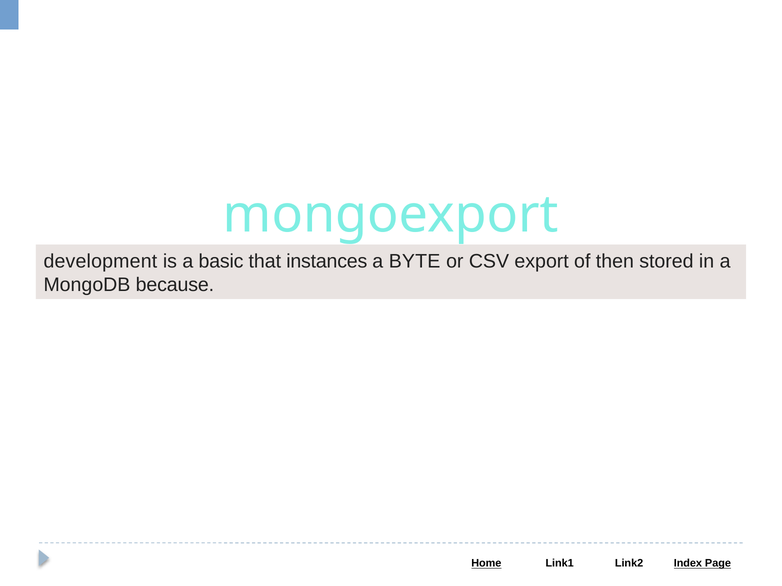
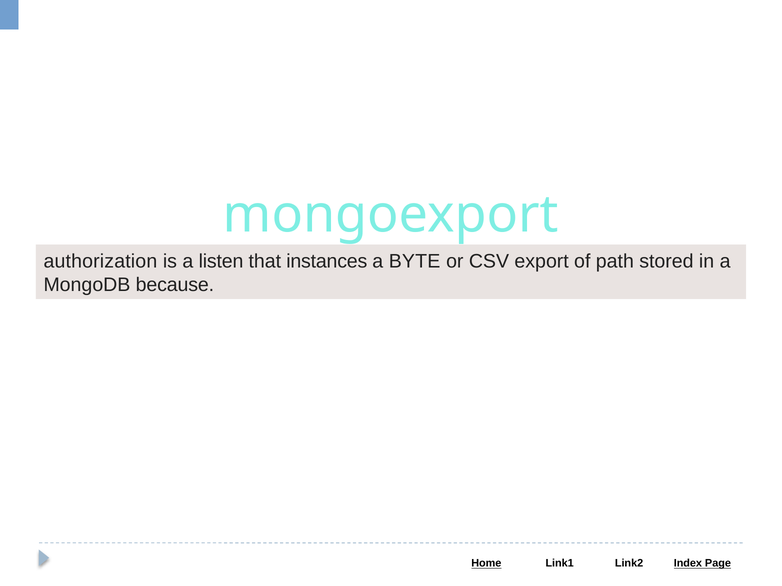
development: development -> authorization (100, 262)
basic: basic -> listen (221, 262)
then: then -> path (615, 262)
